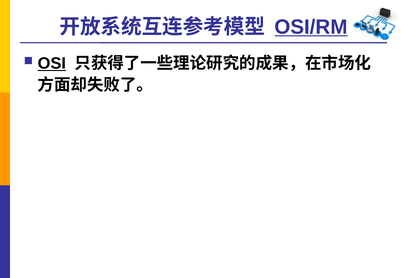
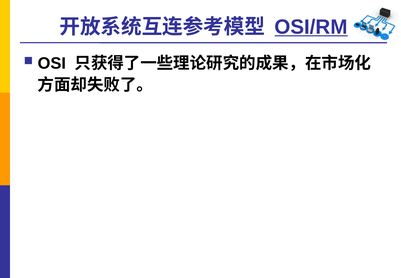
OSI underline: present -> none (52, 63)
